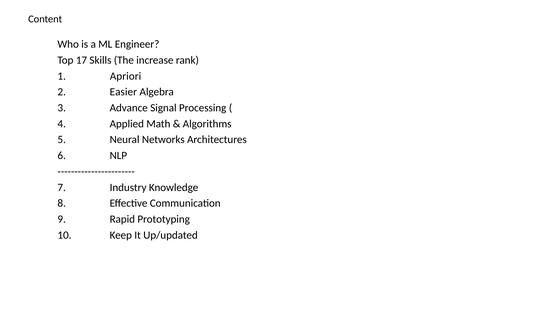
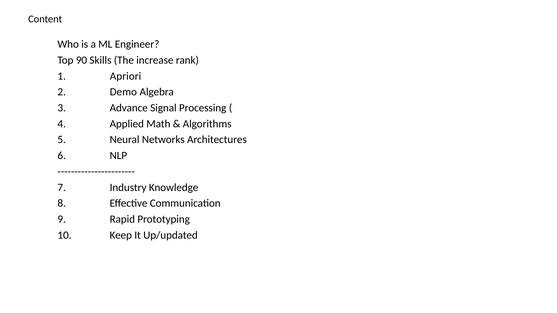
17: 17 -> 90 (81, 60)
Easier: Easier -> Demo (123, 92)
